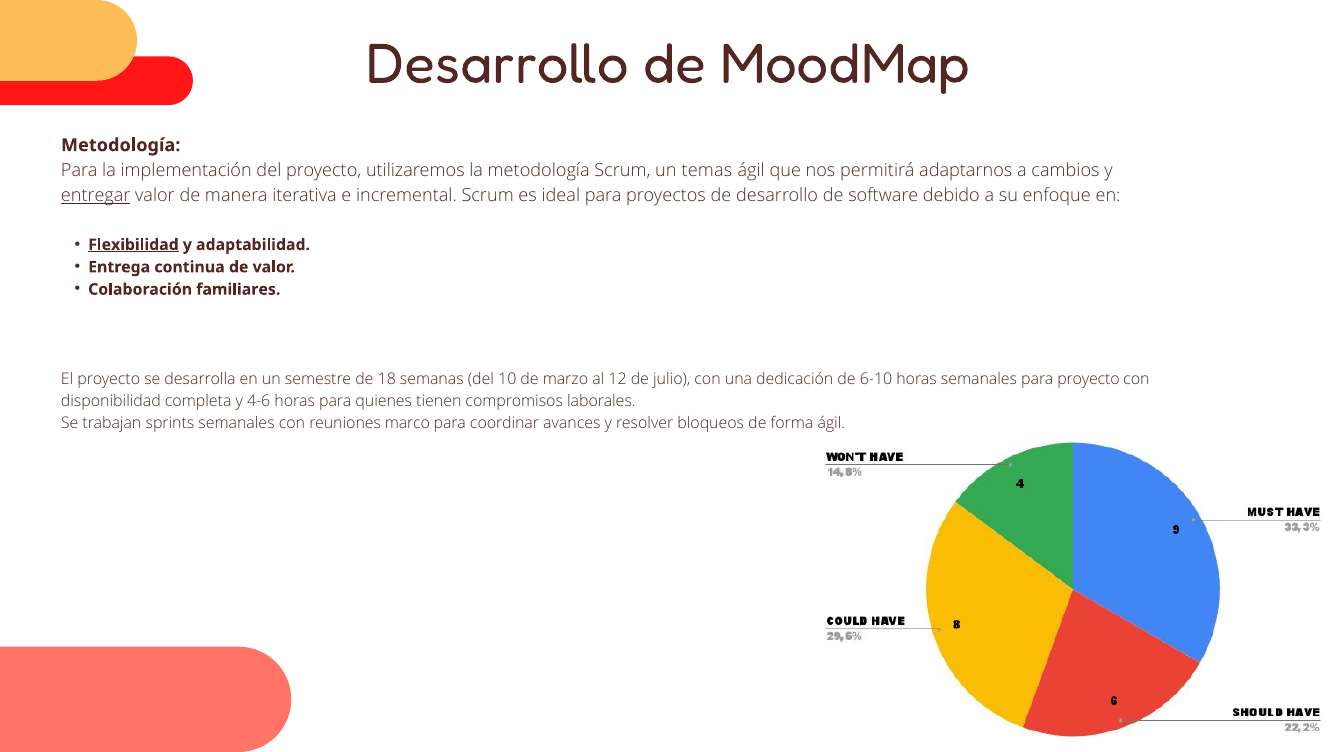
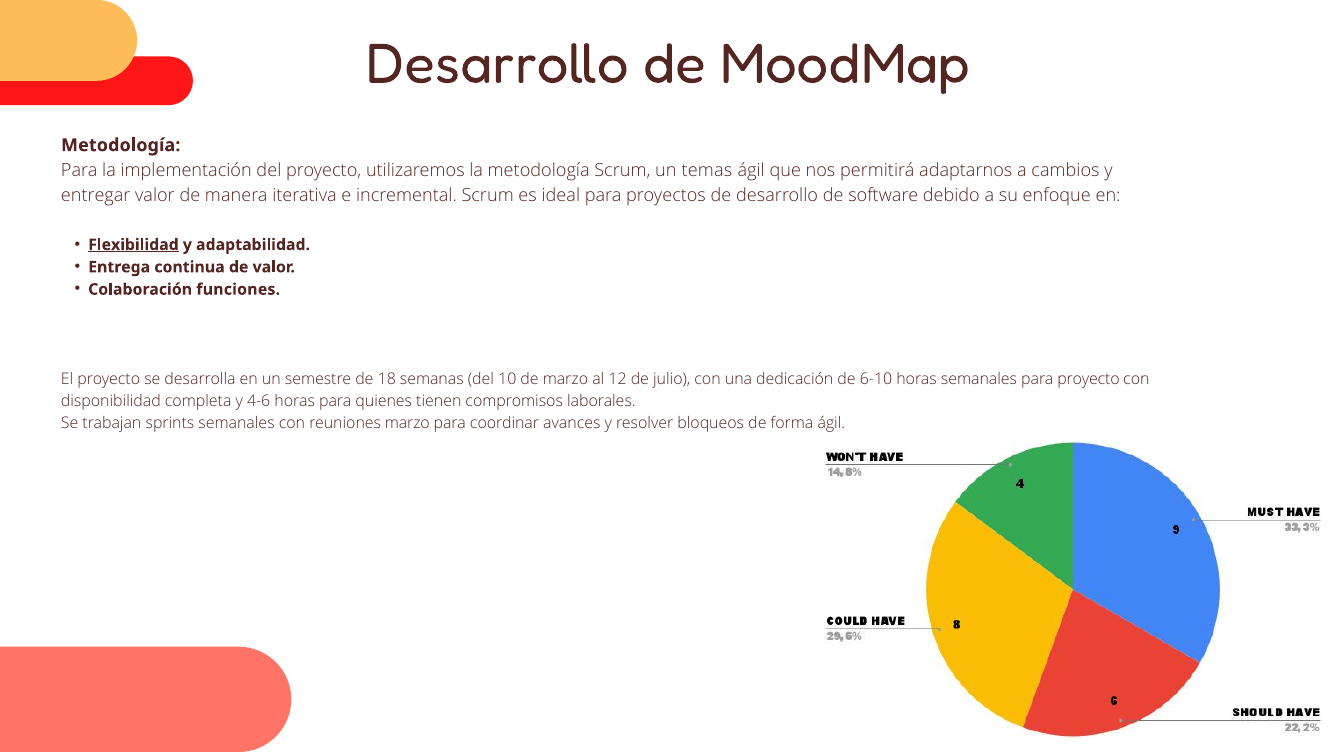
entregar underline: present -> none (96, 196)
familiares: familiares -> funciones (238, 289)
reuniones marco: marco -> marzo (407, 423)
